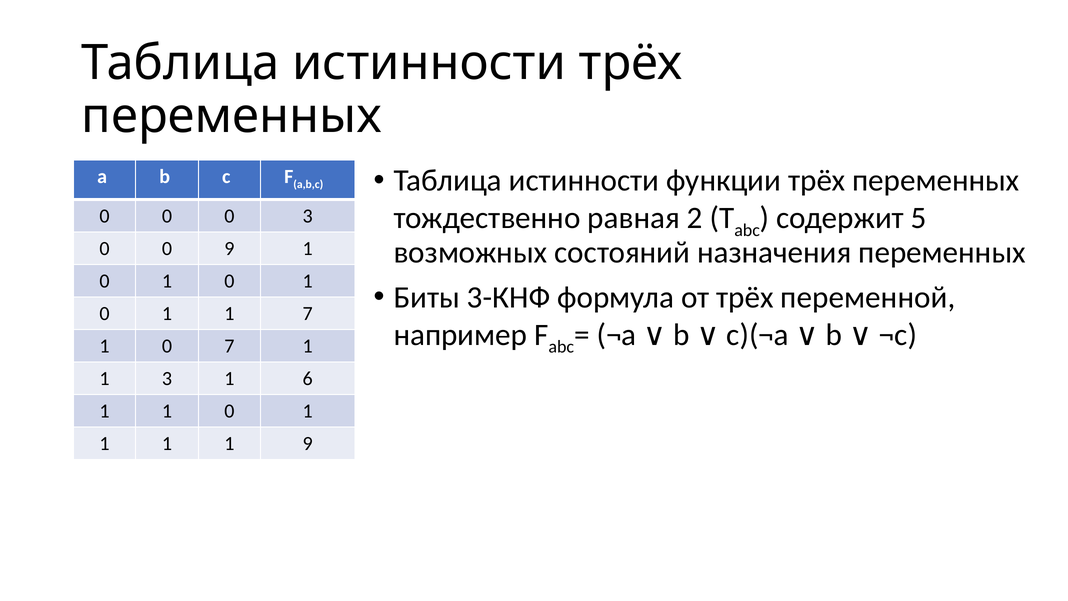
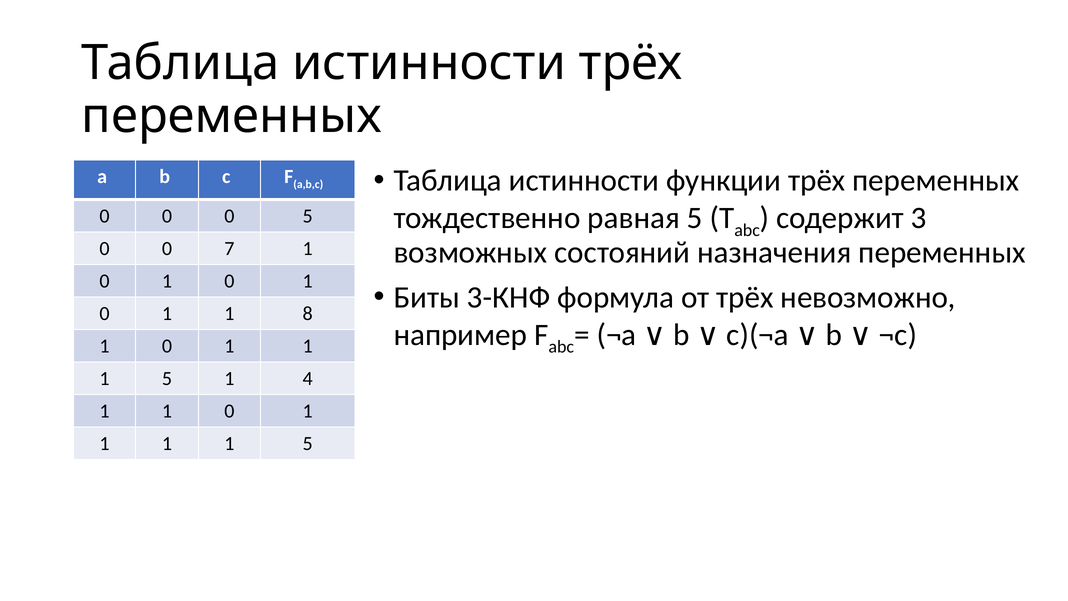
равная 2: 2 -> 5 (695, 218)
5: 5 -> 3 (919, 218)
0 3: 3 -> 5 (308, 216)
0 9: 9 -> 7 (229, 249)
переменной: переменной -> невозможно (868, 297)
1 7: 7 -> 8 (308, 313)
7: 7 -> 1 (229, 346)
3: 3 -> 5 (167, 378)
6: 6 -> 4 (308, 378)
9: 9 -> 5 (308, 443)
